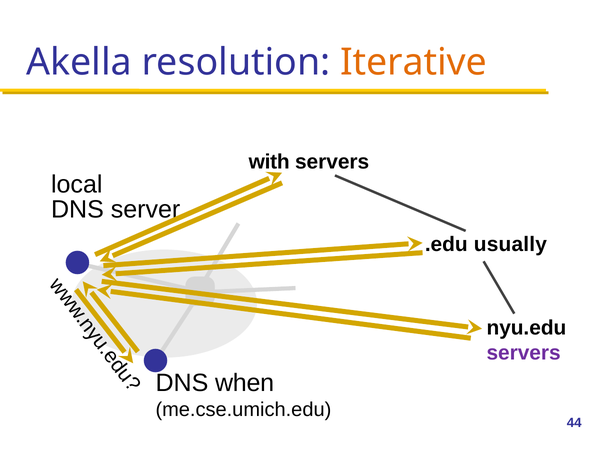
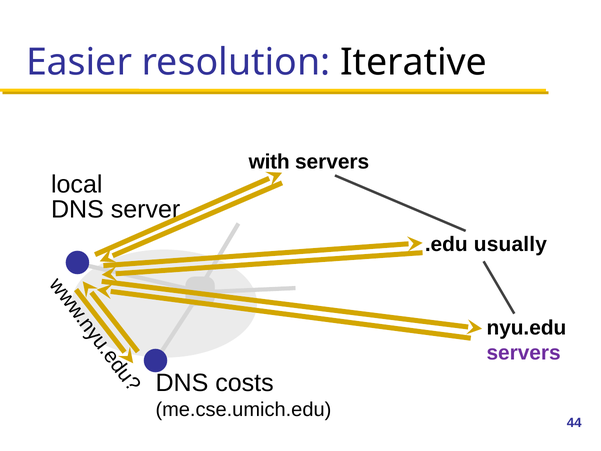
Akella: Akella -> Easier (79, 62)
Iterative colour: orange -> black (414, 62)
when: when -> costs (244, 383)
